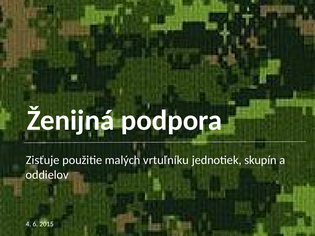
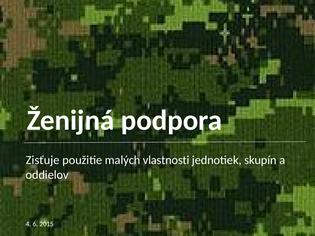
vrtuľníku: vrtuľníku -> vlastnosti (166, 160)
